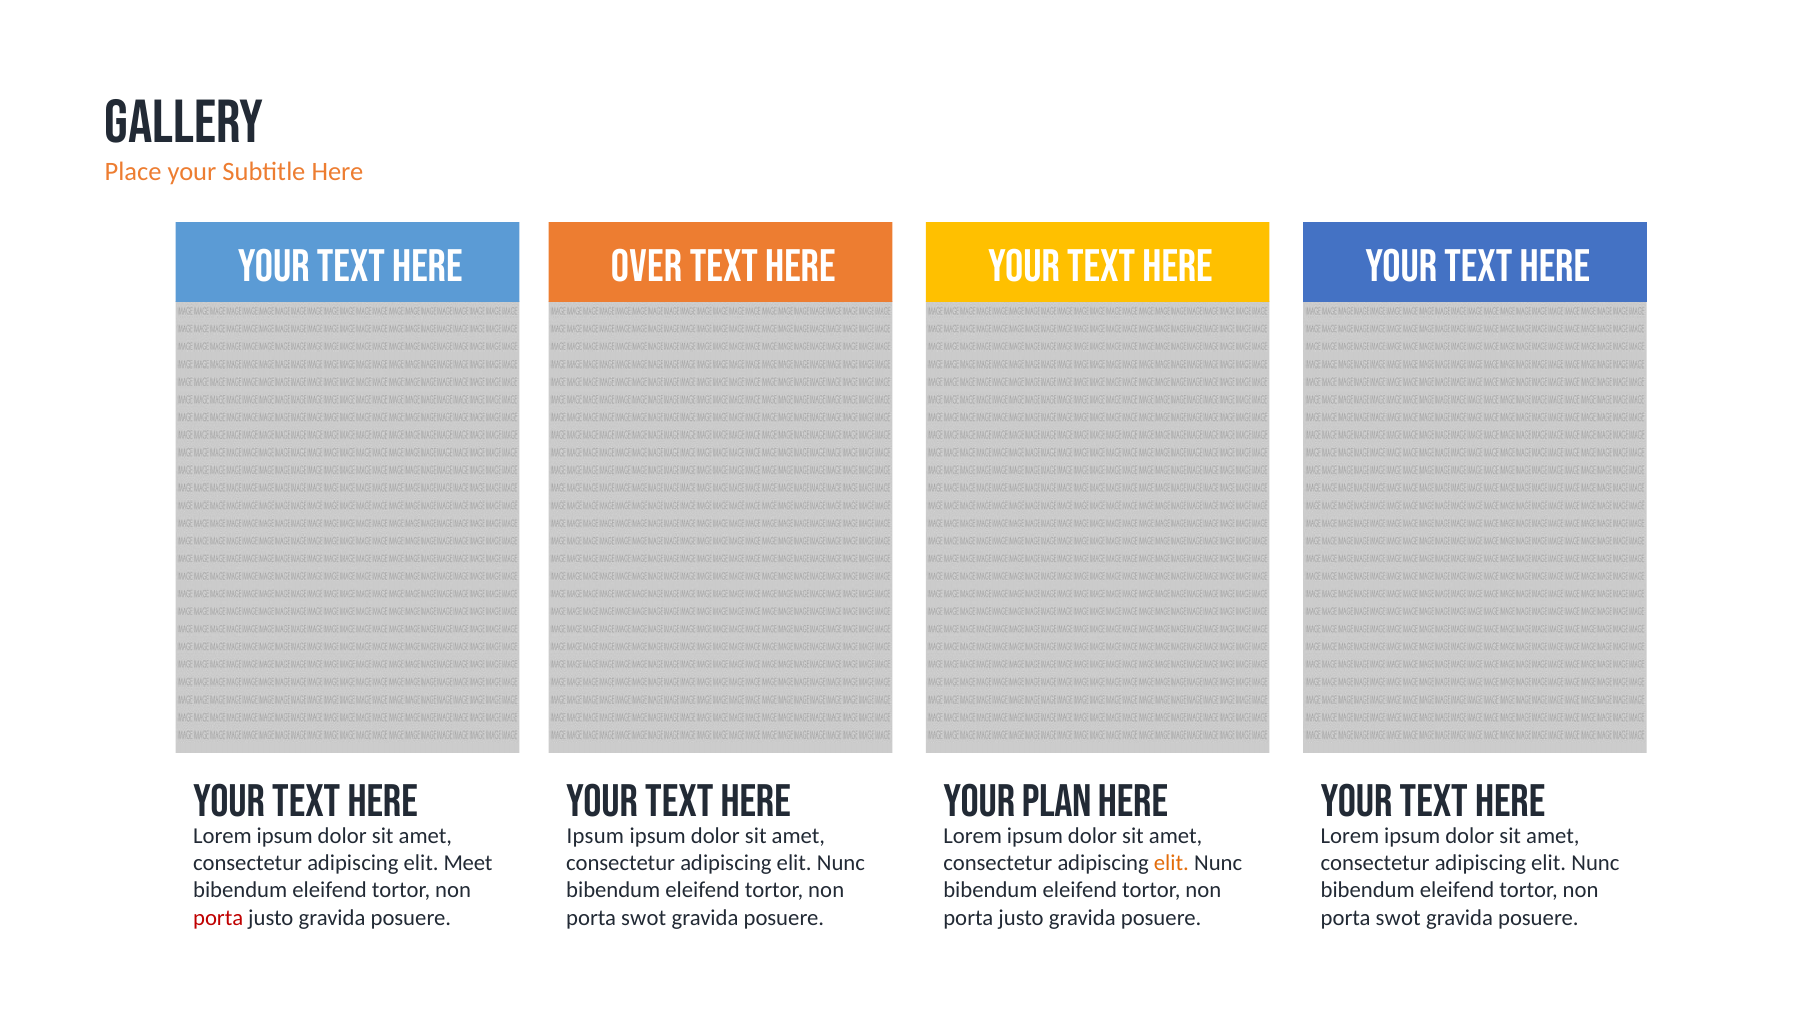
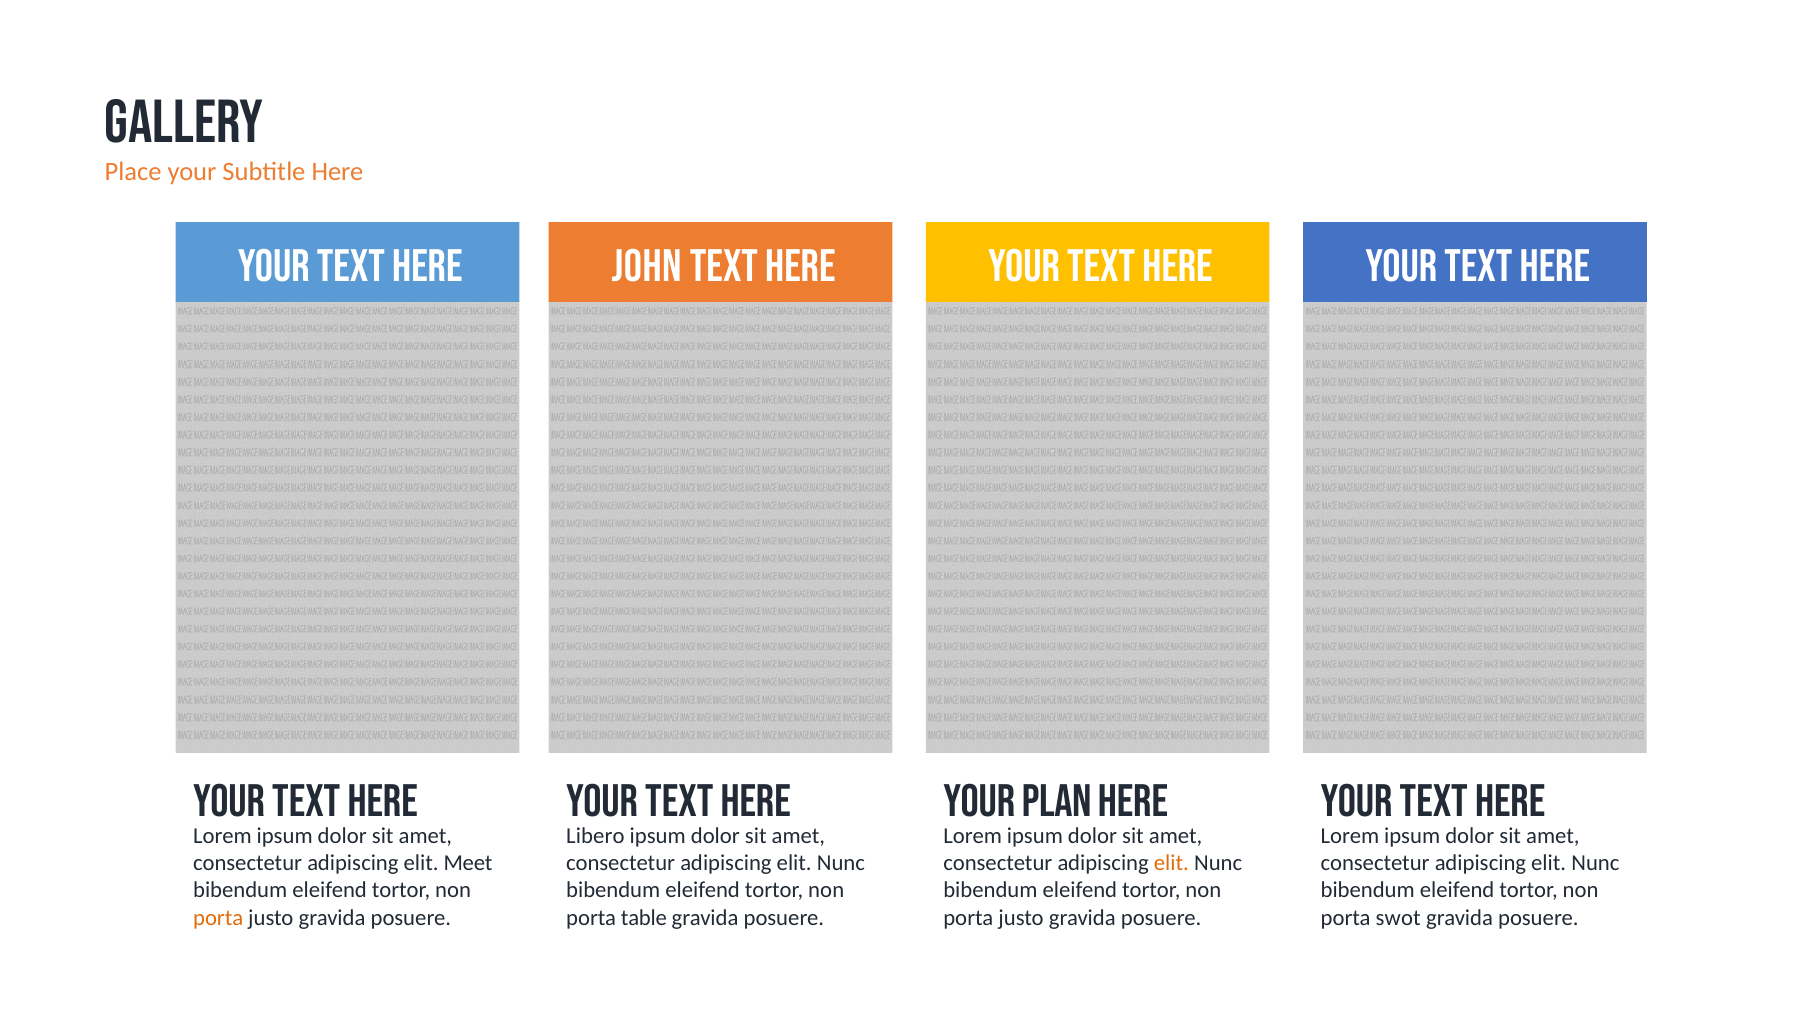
Over: Over -> John (647, 266)
Ipsum: Ipsum -> Libero (595, 835)
porta colour: red -> orange (218, 917)
swot: swot -> table (644, 917)
